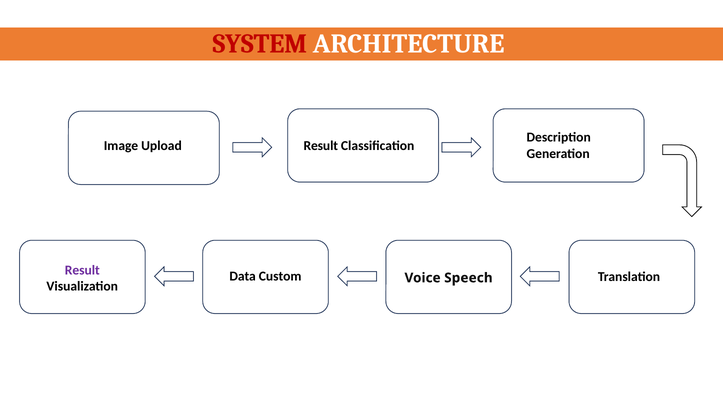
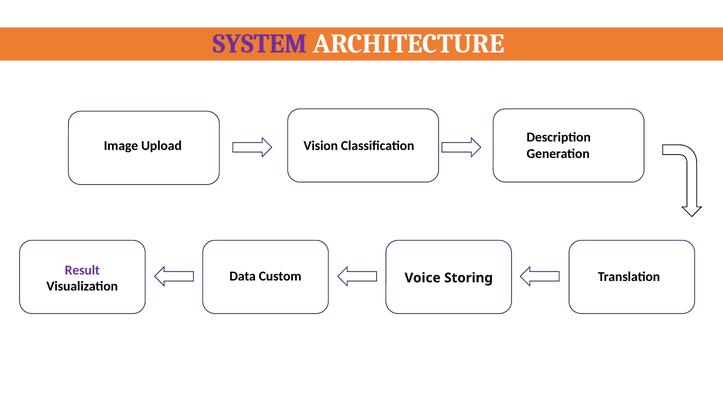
SYSTEM colour: red -> purple (260, 44)
Result: Result -> Vision (321, 146)
Speech: Speech -> Storing (469, 278)
